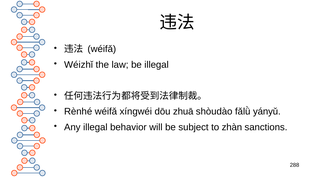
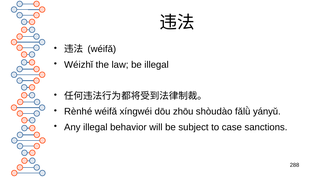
zhuā: zhuā -> zhōu (183, 112)
zhàn: zhàn -> case (232, 127)
